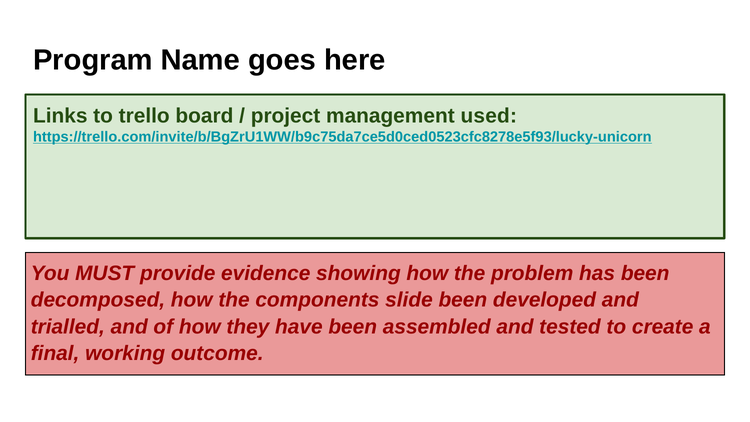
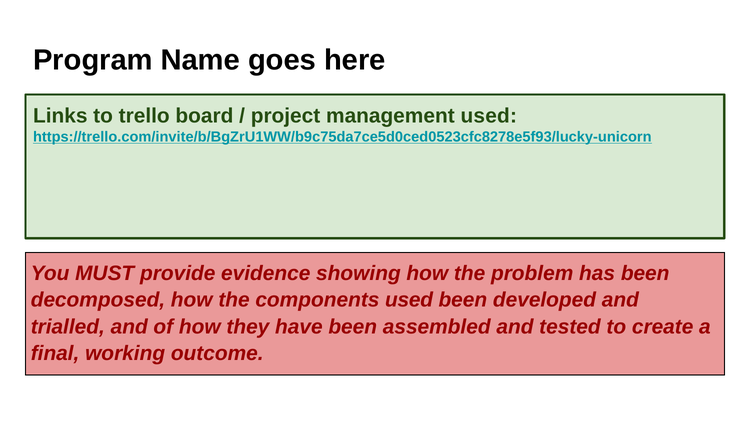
components slide: slide -> used (409, 300)
